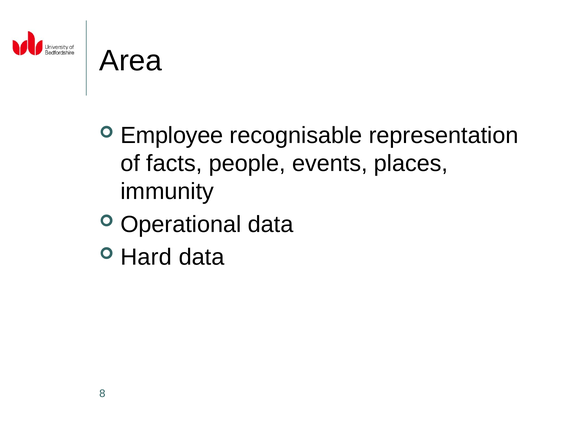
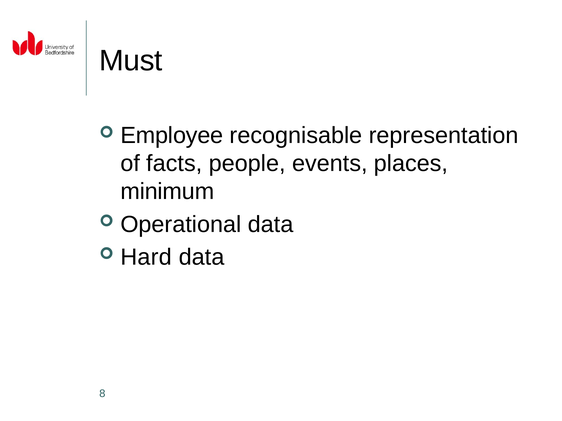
Area: Area -> Must (131, 61)
immunity: immunity -> minimum (167, 192)
